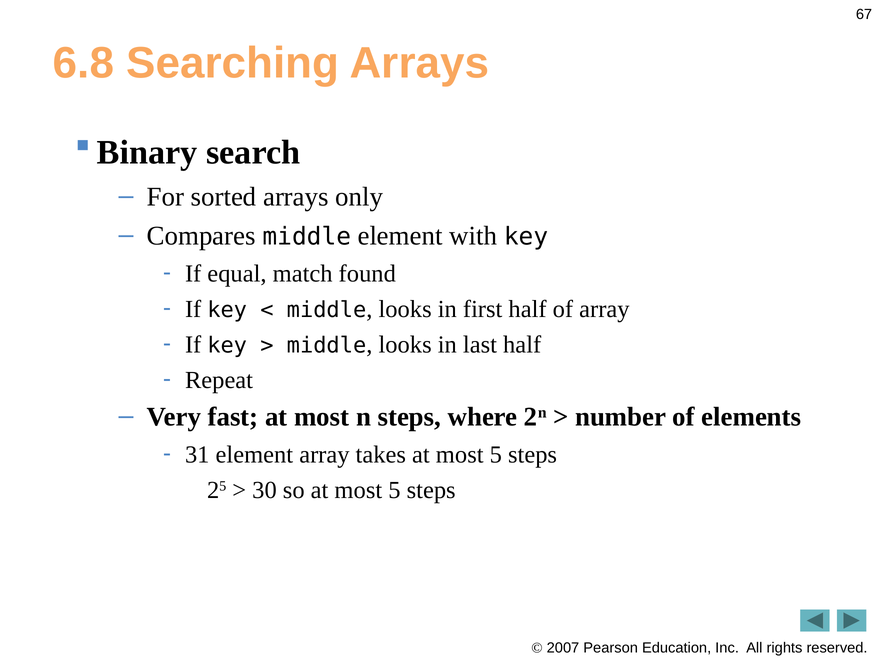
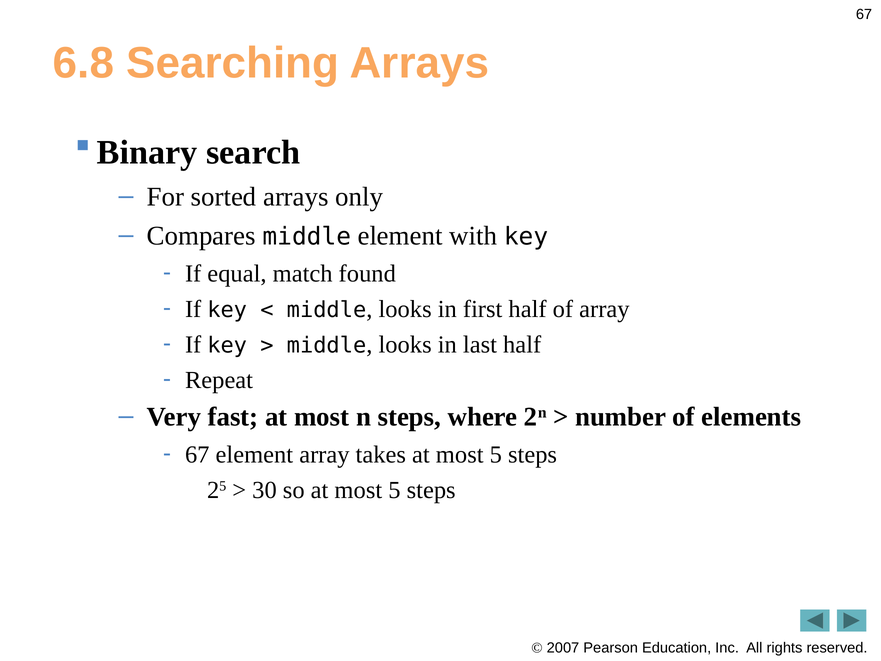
31: 31 -> 67 (197, 454)
